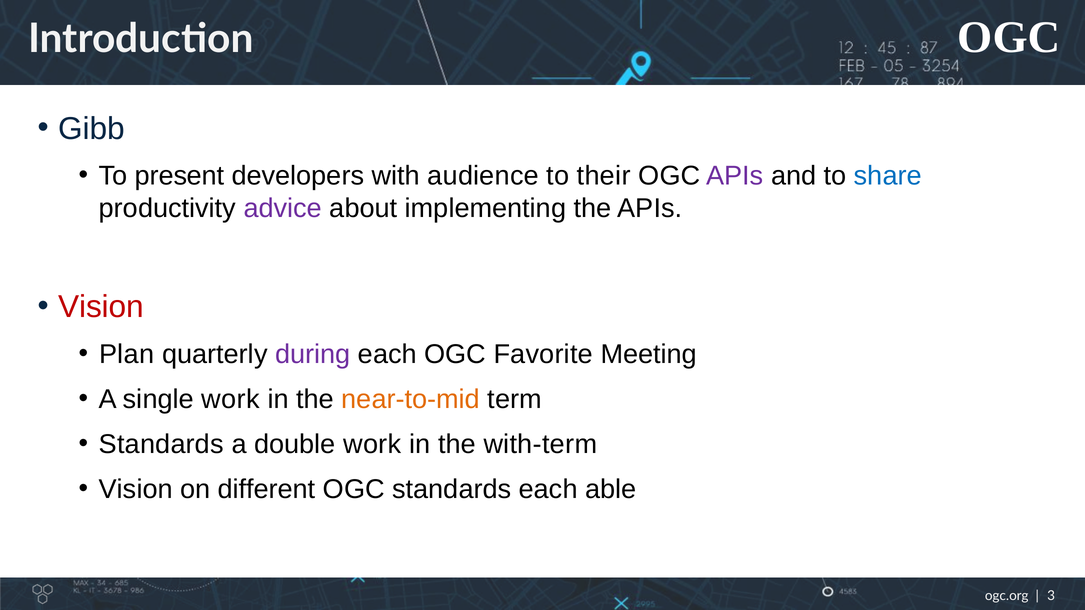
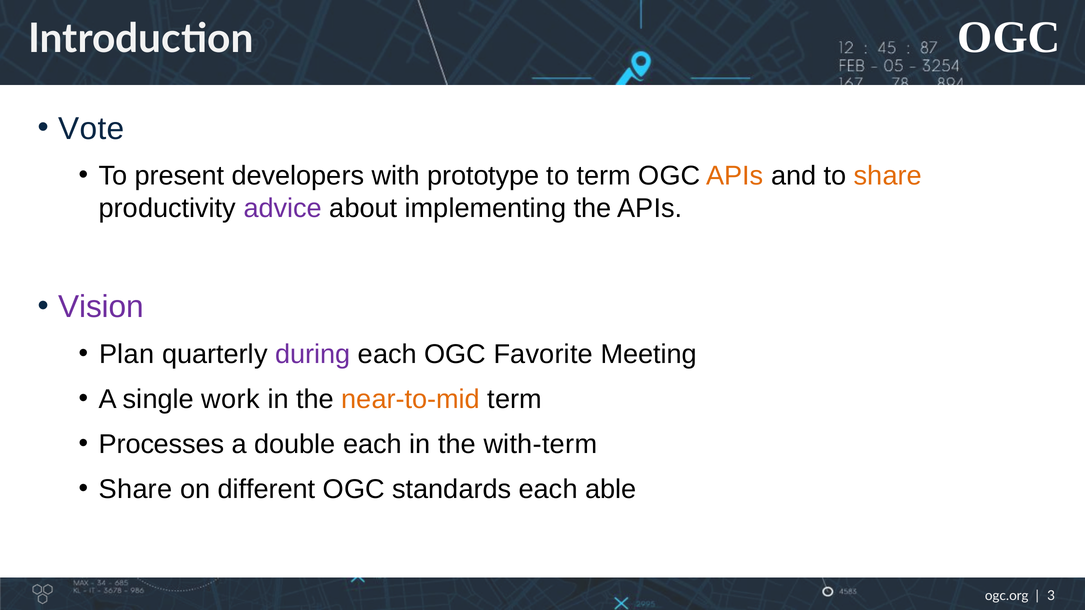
Gibb: Gibb -> Vote (91, 129)
audience: audience -> prototype (483, 176)
to their: their -> term (604, 176)
APIs colour: purple -> orange (735, 176)
share colour: blue -> orange (888, 176)
Vision colour: red -> purple (101, 307)
Standards: Standards -> Processes (162, 444)
double work: work -> each (372, 444)
Vision: Vision -> Share (136, 489)
